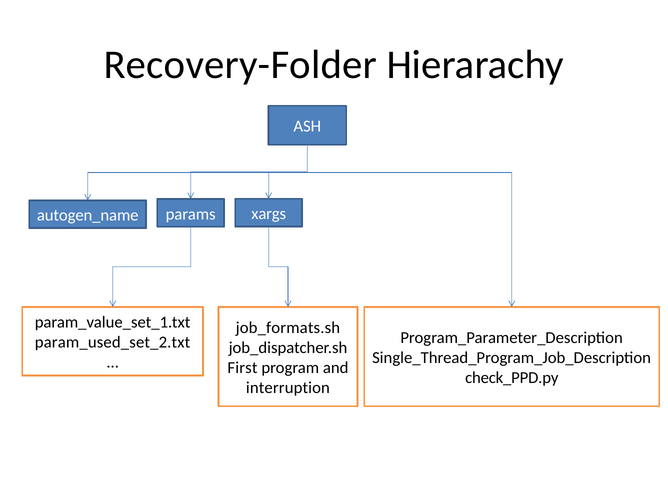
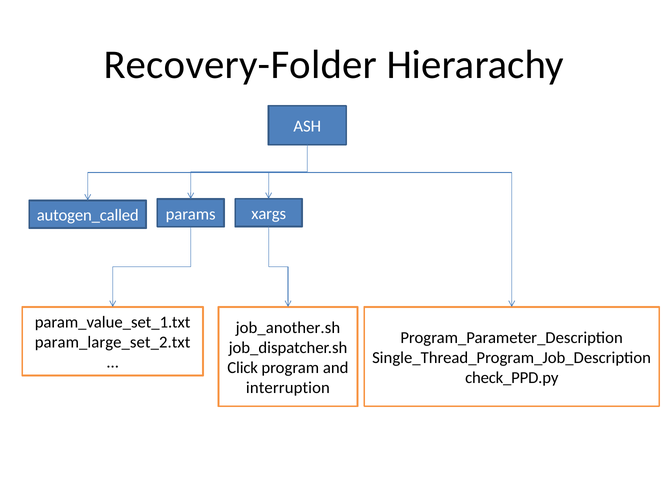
autogen_name: autogen_name -> autogen_called (88, 215)
job_formats.sh: job_formats.sh -> job_another.sh (288, 328)
param_used_set_2.txt: param_used_set_2.txt -> param_large_set_2.txt (113, 342)
First: First -> Click (243, 368)
